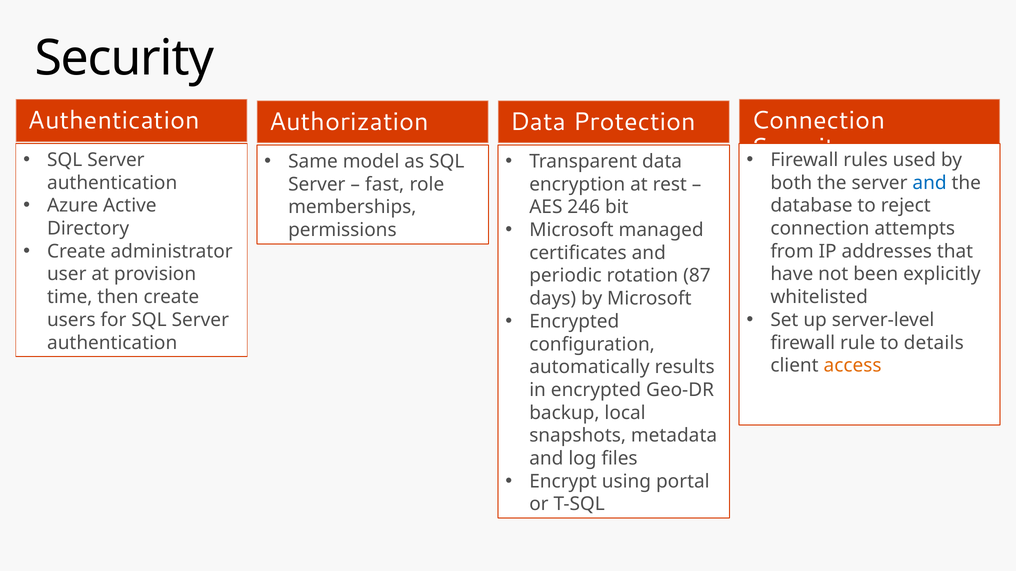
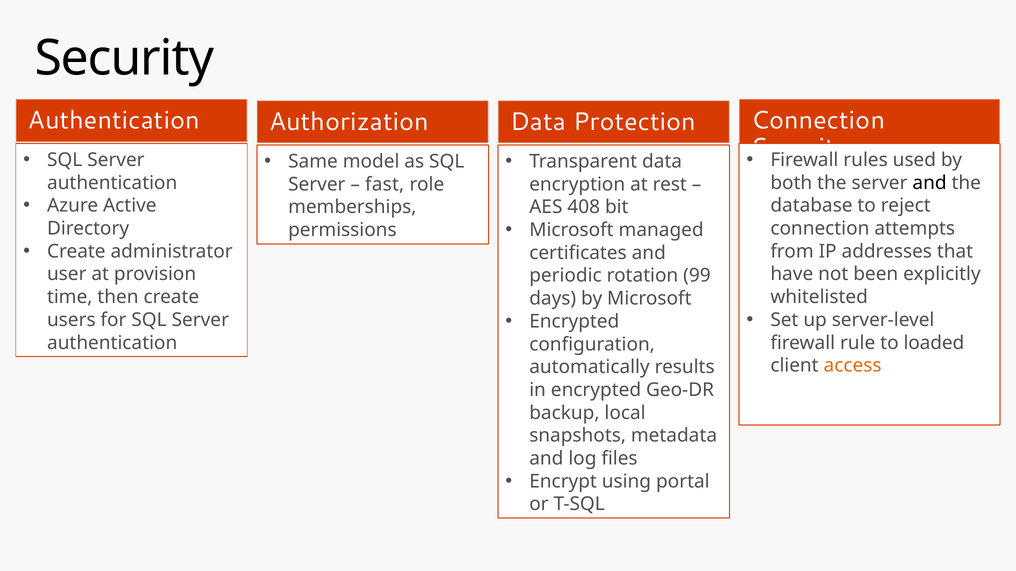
and colour: blue -> black (930, 183)
246: 246 -> 408 (584, 207)
87: 87 -> 99 (697, 276)
details: details -> loaded (934, 343)
